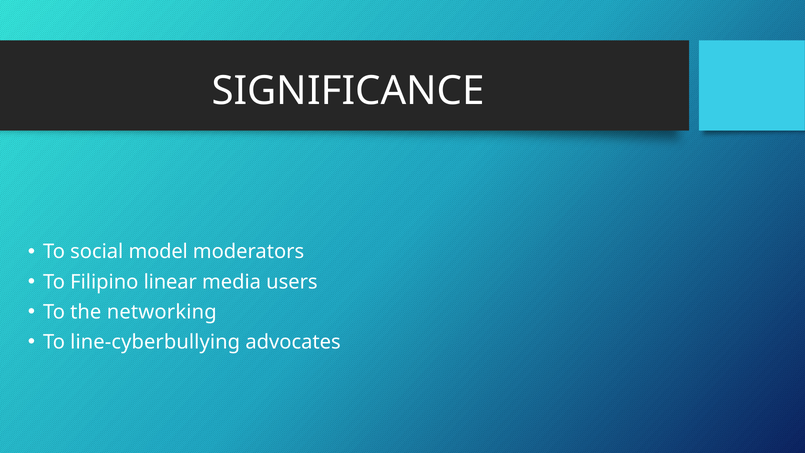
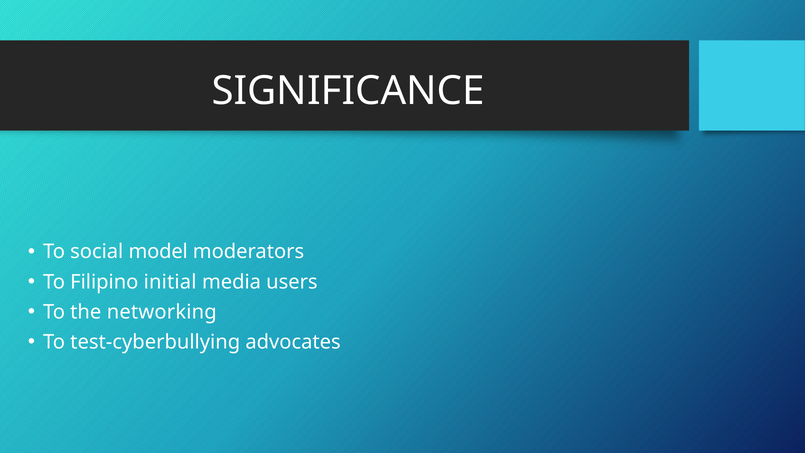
linear: linear -> initial (170, 282)
line-cyberbullying: line-cyberbullying -> test-cyberbullying (155, 342)
